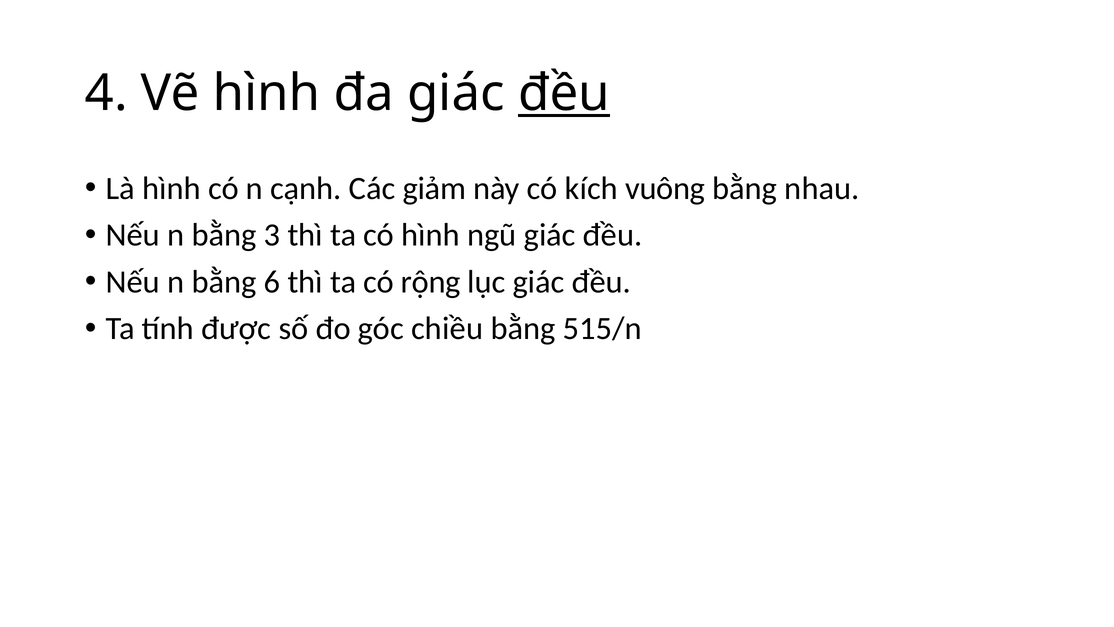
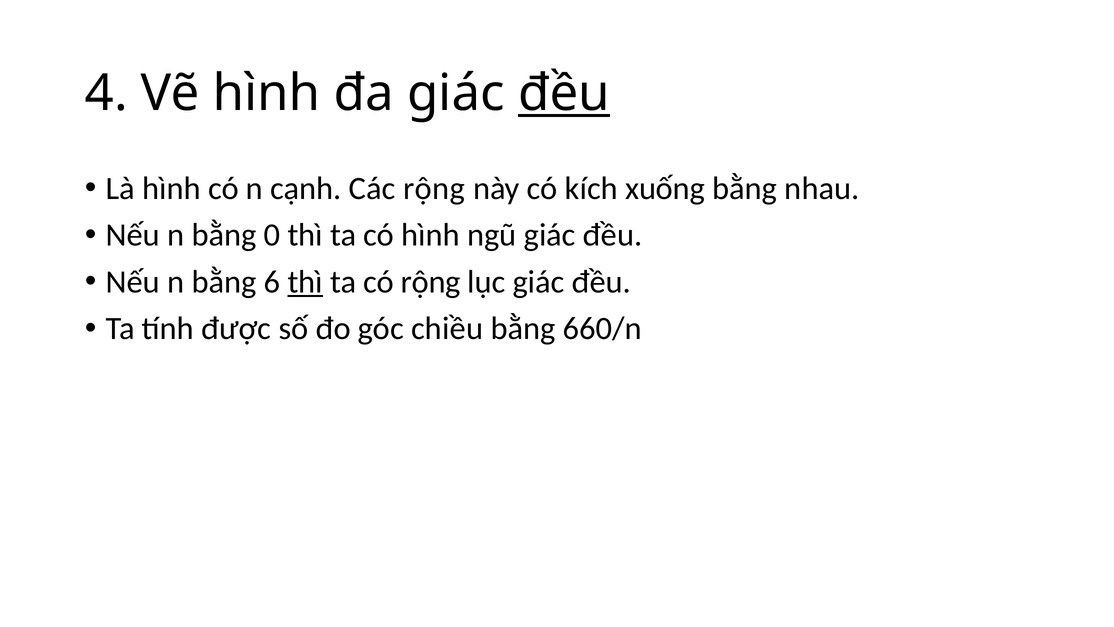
Các giảm: giảm -> rộng (434, 188)
vuông: vuông -> xuống (665, 188)
3: 3 -> 0 (272, 235)
thì underline: none -> present (305, 282)
515/n: 515/n -> 660/n (602, 328)
